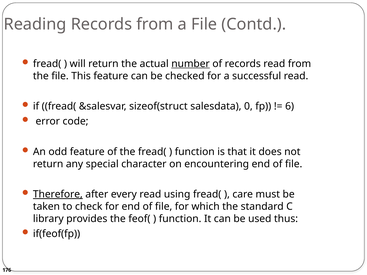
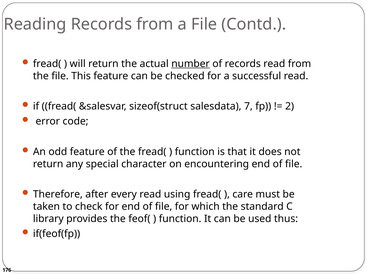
0: 0 -> 7 (248, 106)
6: 6 -> 2 (290, 106)
Therefore underline: present -> none (58, 194)
